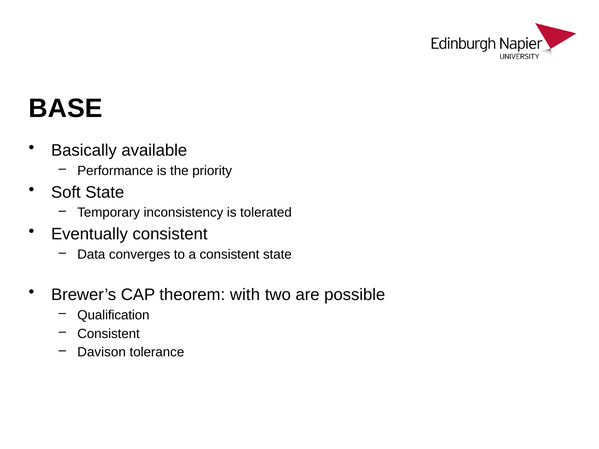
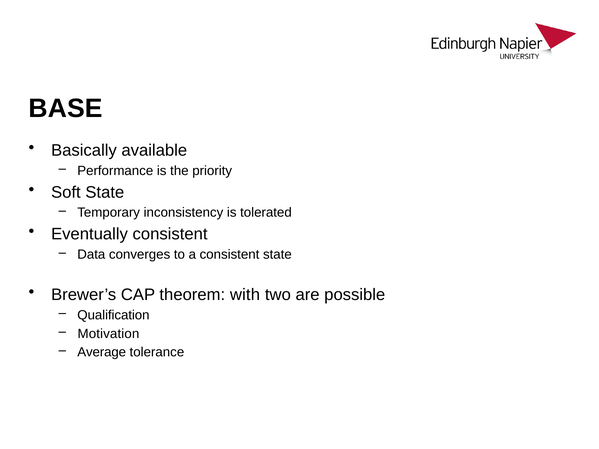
Consistent: Consistent -> Motivation (108, 334)
Davison: Davison -> Average (102, 352)
